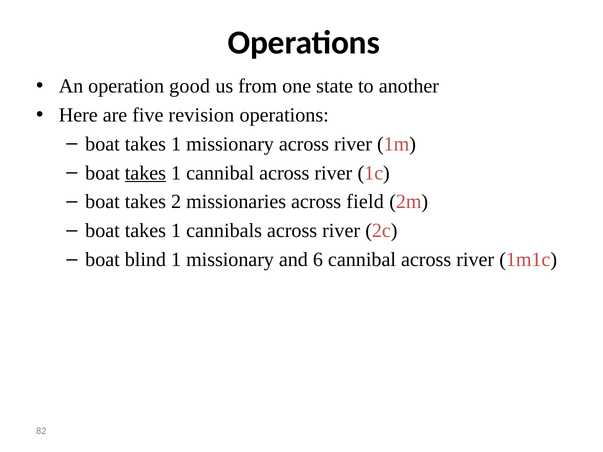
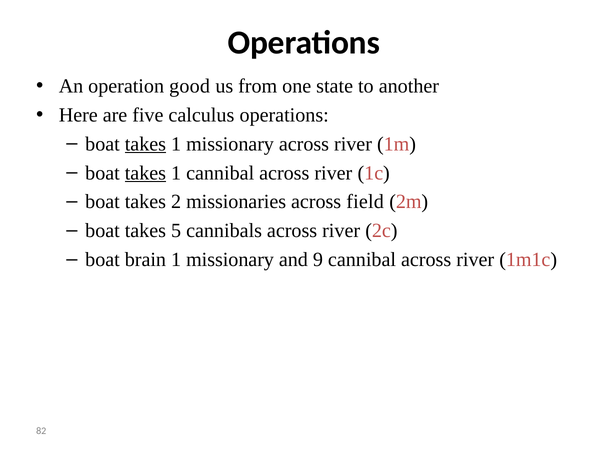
revision: revision -> calculus (201, 115)
takes underline: none -> present (145, 144)
1: 1 -> 5 (176, 231)
blind: blind -> brain (145, 260)
6: 6 -> 9 (318, 260)
